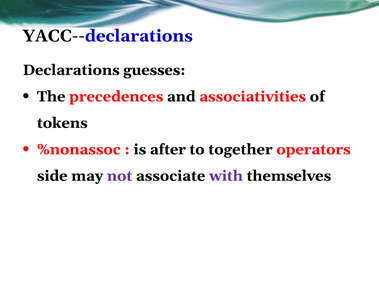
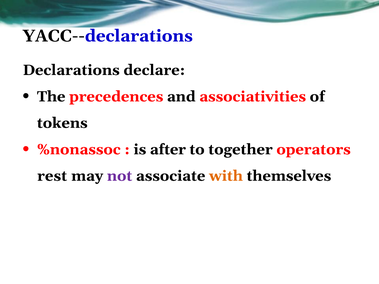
guesses: guesses -> declare (154, 70)
side: side -> rest (52, 176)
with colour: purple -> orange (226, 176)
